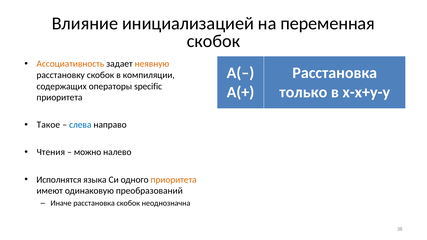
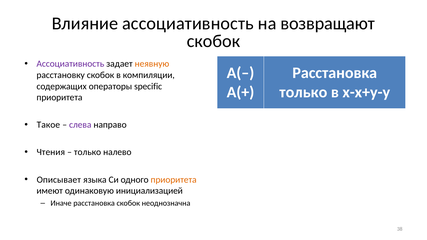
Влияние инициализацией: инициализацией -> ассоциативность (188, 24)
переменная: переменная -> возвращают (328, 24)
Ассоциативность colour: orange -> purple (70, 64)
слева colour: blue -> purple (80, 125)
можно: можно -> только (88, 152)
Исполнятся: Исполнятся -> Описывает (59, 180)
преобразований: преобразований -> инициализацией (149, 191)
